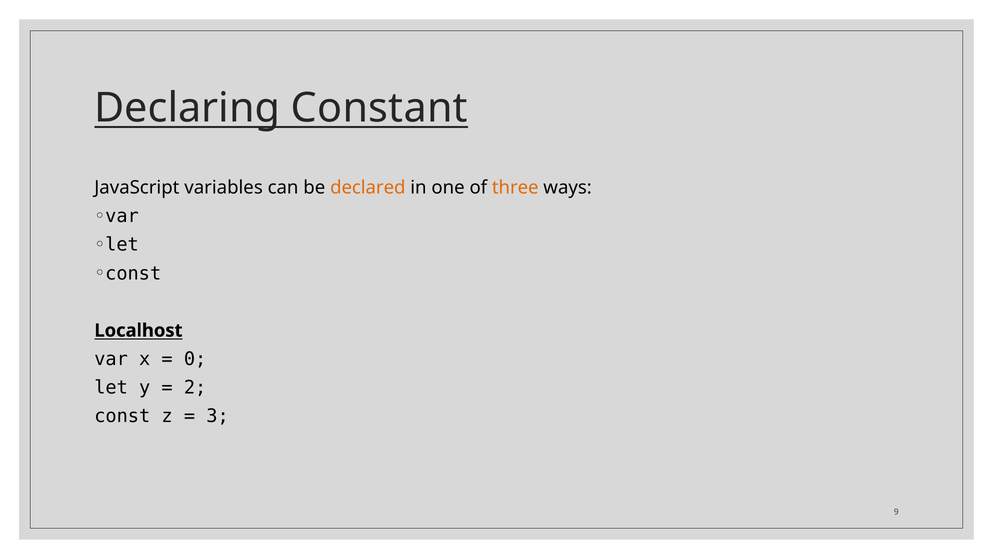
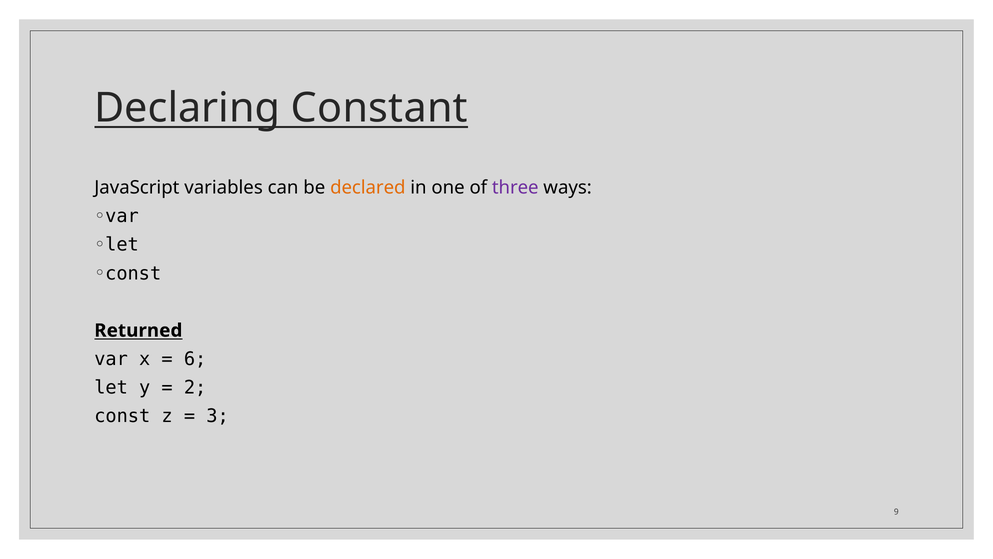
three colour: orange -> purple (515, 187)
Localhost: Localhost -> Returned (138, 330)
0: 0 -> 6 (195, 359)
